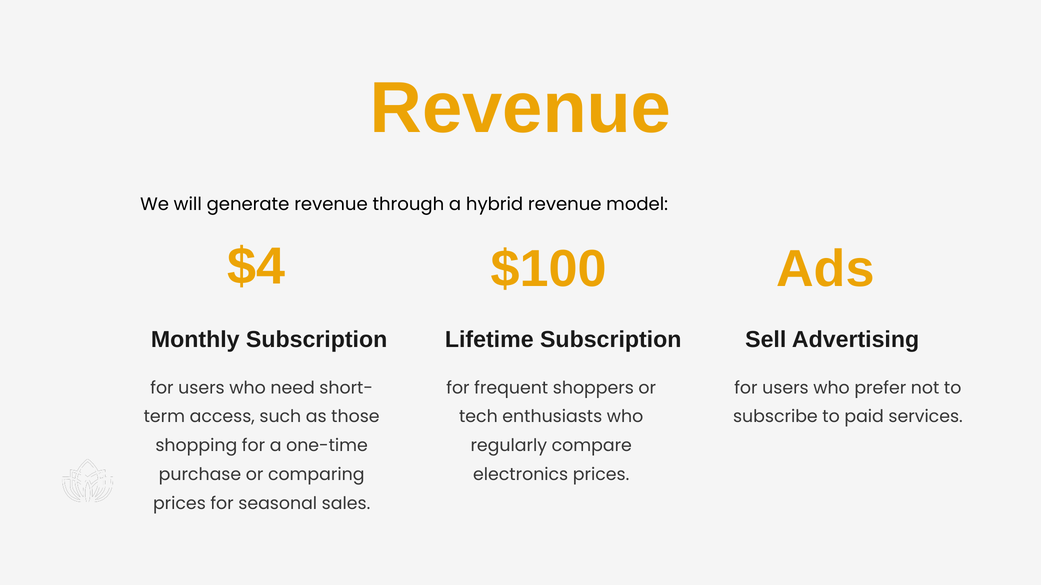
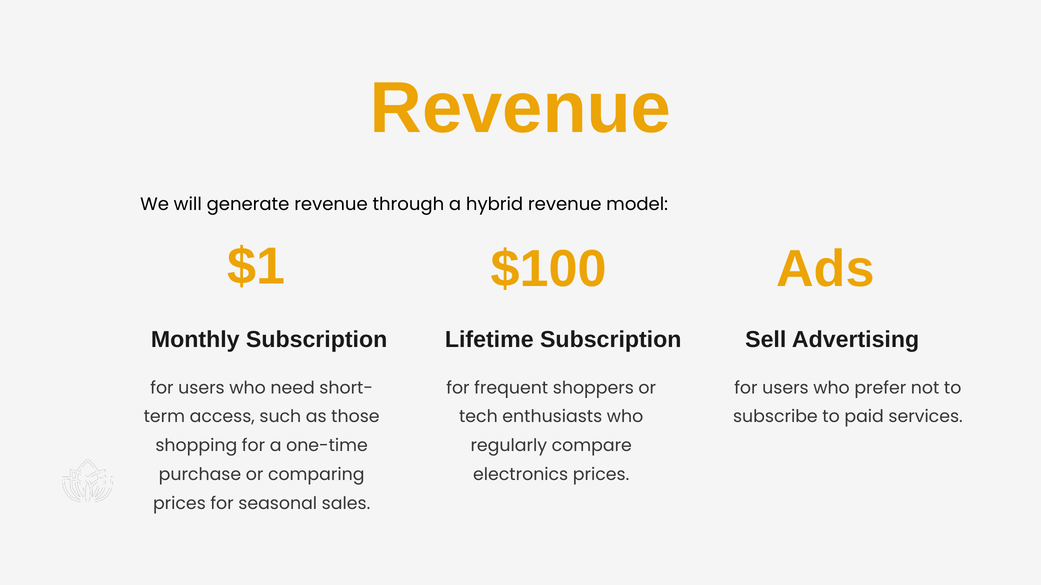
$4: $4 -> $1 (256, 267)
